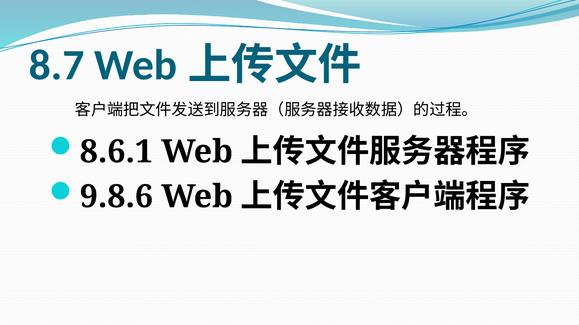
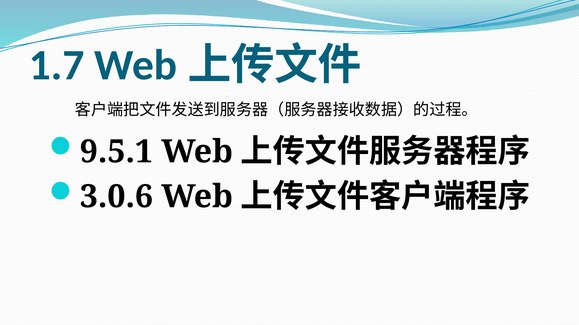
8.7: 8.7 -> 1.7 (57, 65)
8.6.1: 8.6.1 -> 9.5.1 (116, 152)
9.8.6: 9.8.6 -> 3.0.6 (116, 197)
